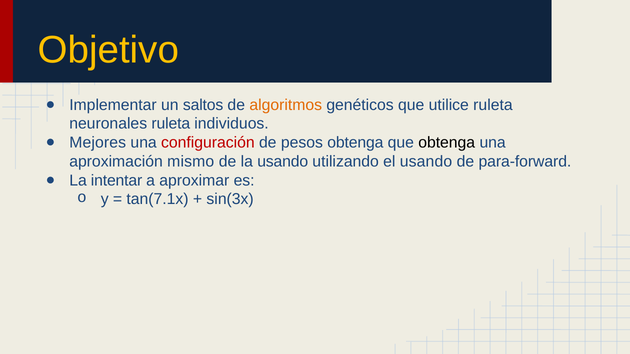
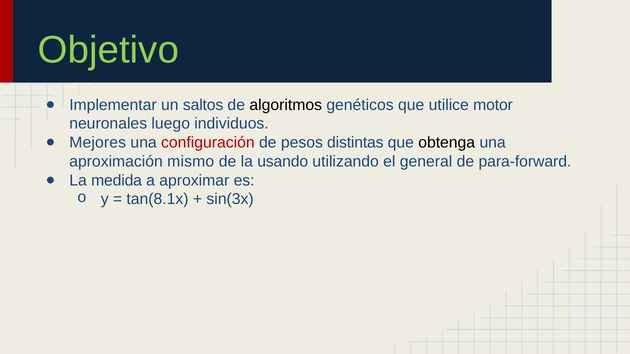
Objetivo colour: yellow -> light green (108, 50)
algoritmos colour: orange -> black (286, 105)
utilice ruleta: ruleta -> motor (493, 105)
neuronales ruleta: ruleta -> luego (171, 124)
pesos obtenga: obtenga -> distintas (355, 143)
el usando: usando -> general (426, 162)
intentar: intentar -> medida (117, 181)
tan(7.1x: tan(7.1x -> tan(8.1x (158, 199)
